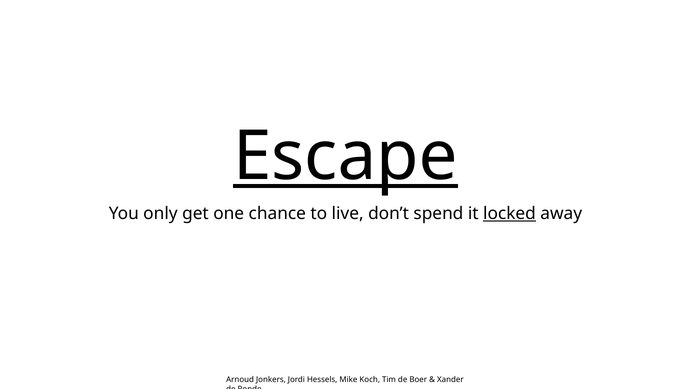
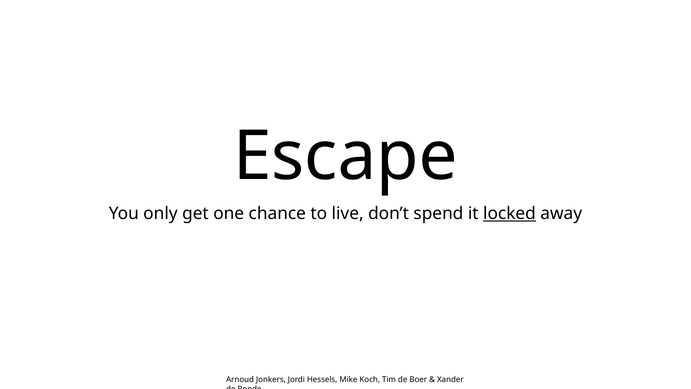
Escape underline: present -> none (345, 156)
